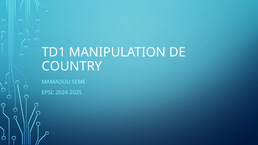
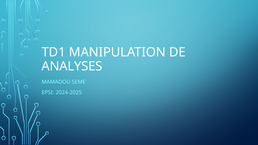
COUNTRY: COUNTRY -> ANALYSES (72, 66)
